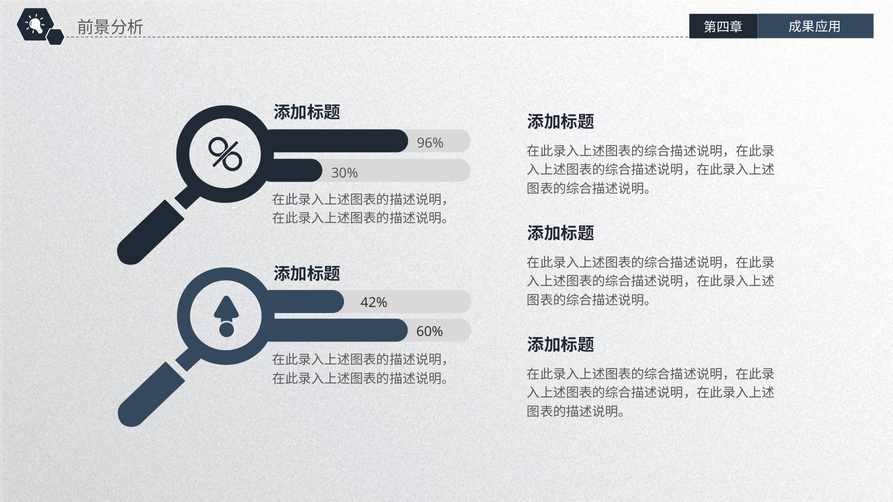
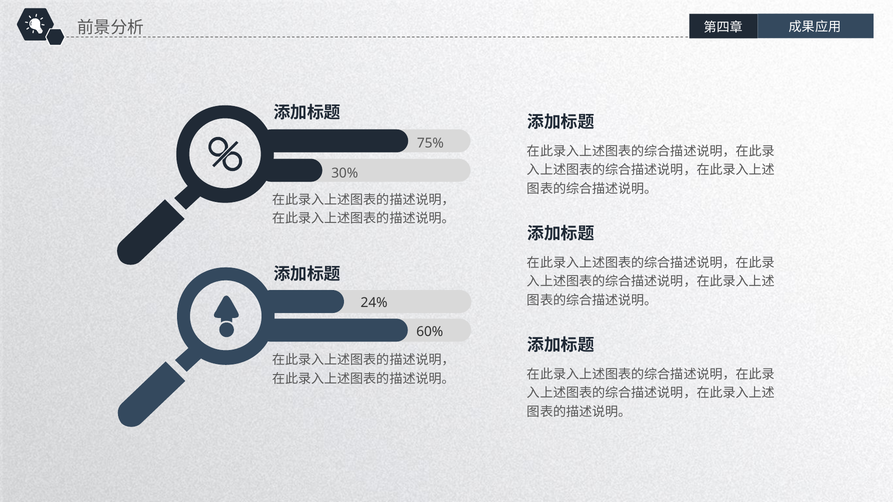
96%: 96% -> 75% (430, 143)
42%: 42% -> 24% (374, 303)
